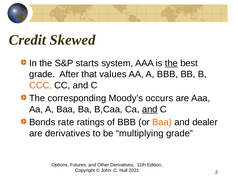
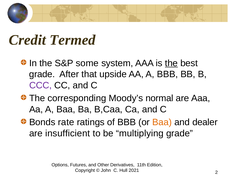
Skewed: Skewed -> Termed (73, 40)
starts: starts -> some (87, 63)
values: values -> upside (113, 74)
CCC colour: orange -> purple (40, 86)
occurs: occurs -> normal (159, 98)
and underline: present -> none (150, 110)
are derivatives: derivatives -> insufficient (68, 134)
